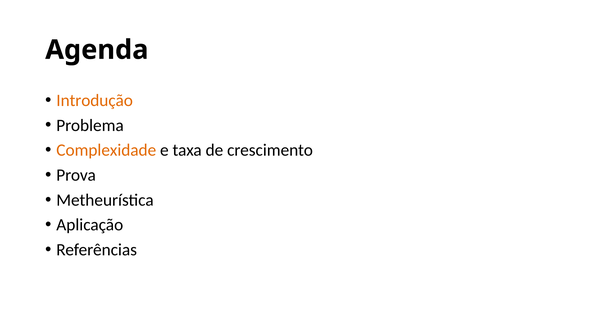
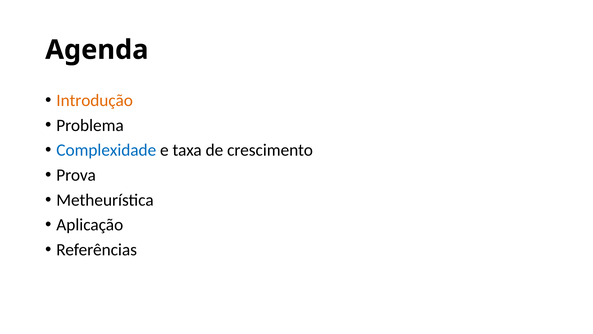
Complexidade colour: orange -> blue (106, 150)
